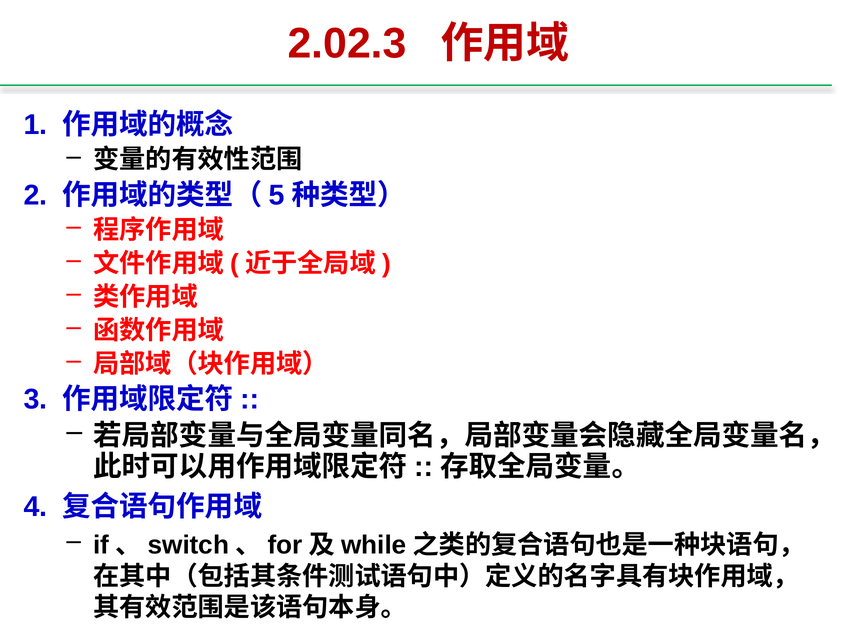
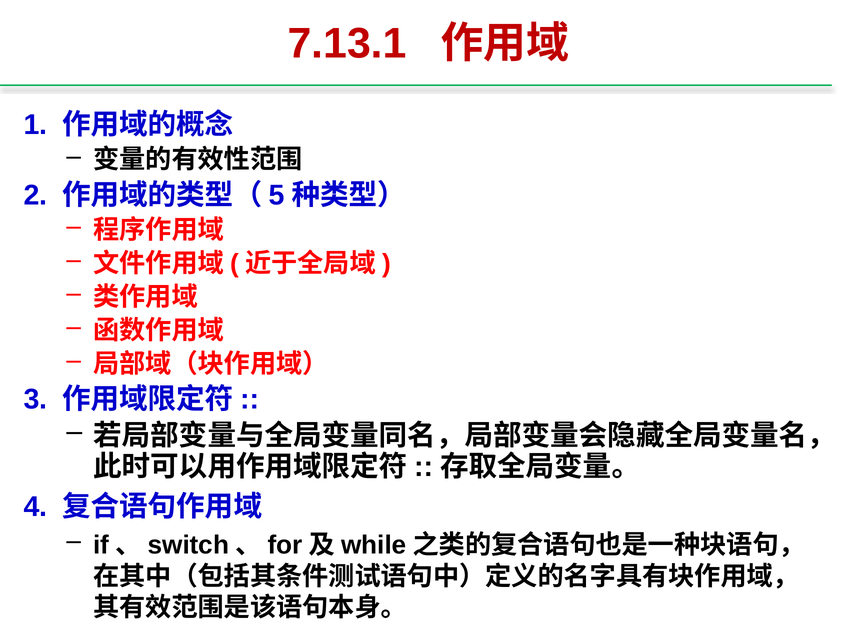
2.02.3: 2.02.3 -> 7.13.1 (347, 44)
